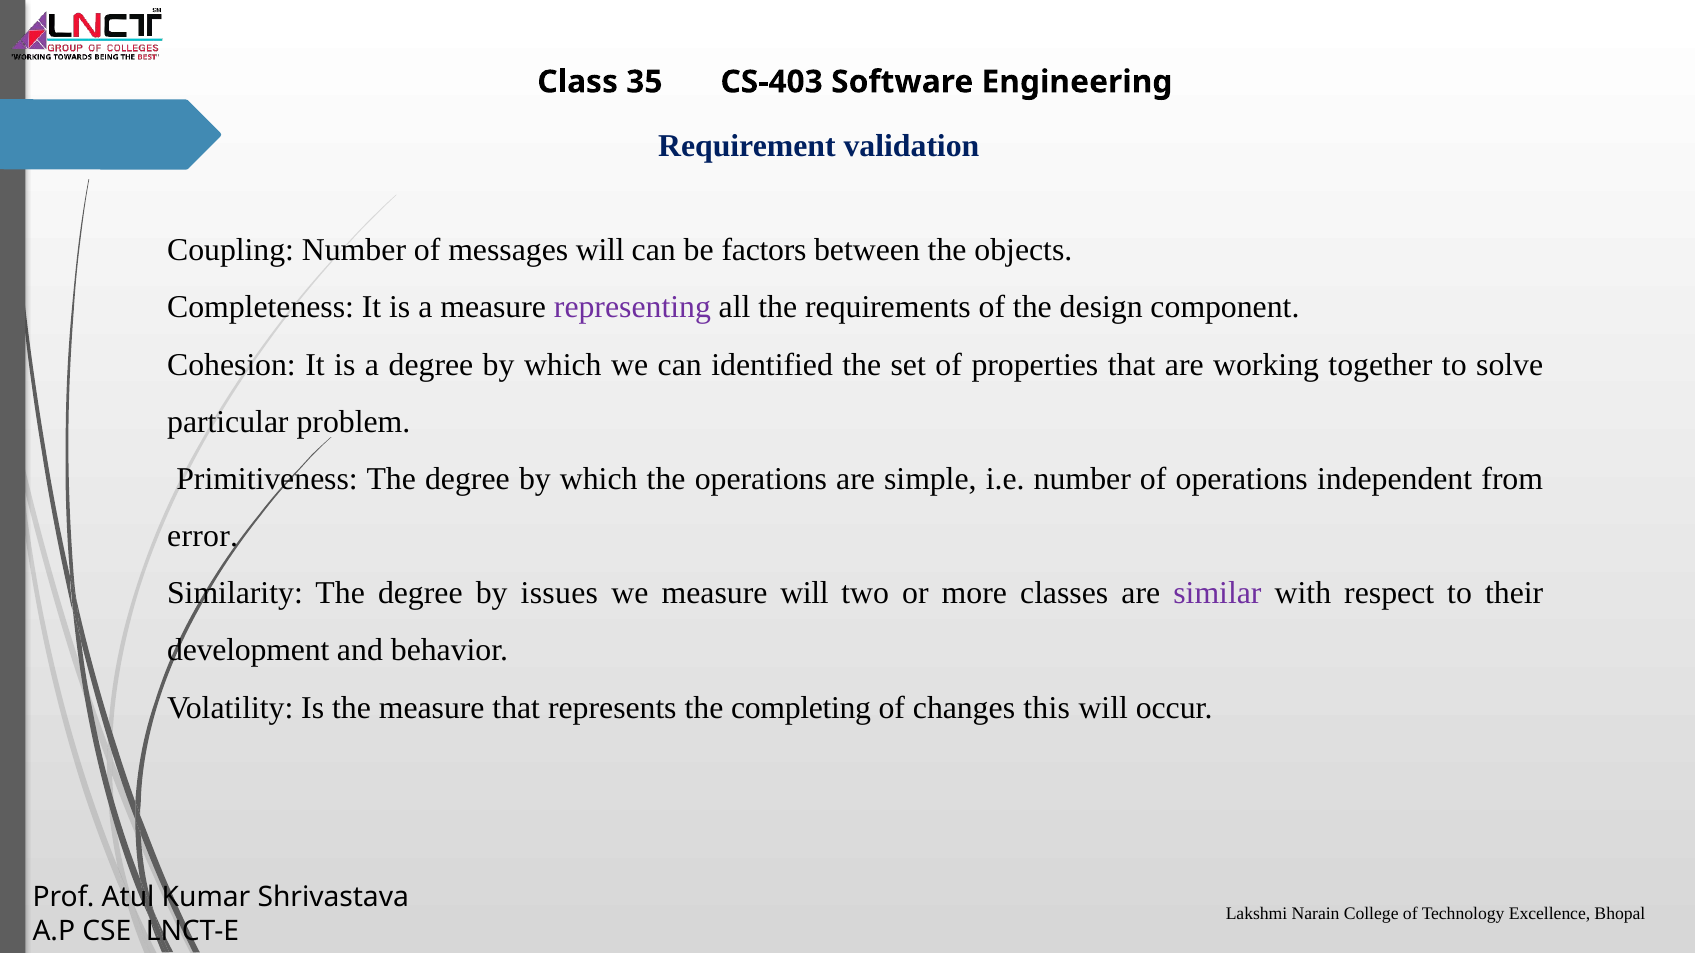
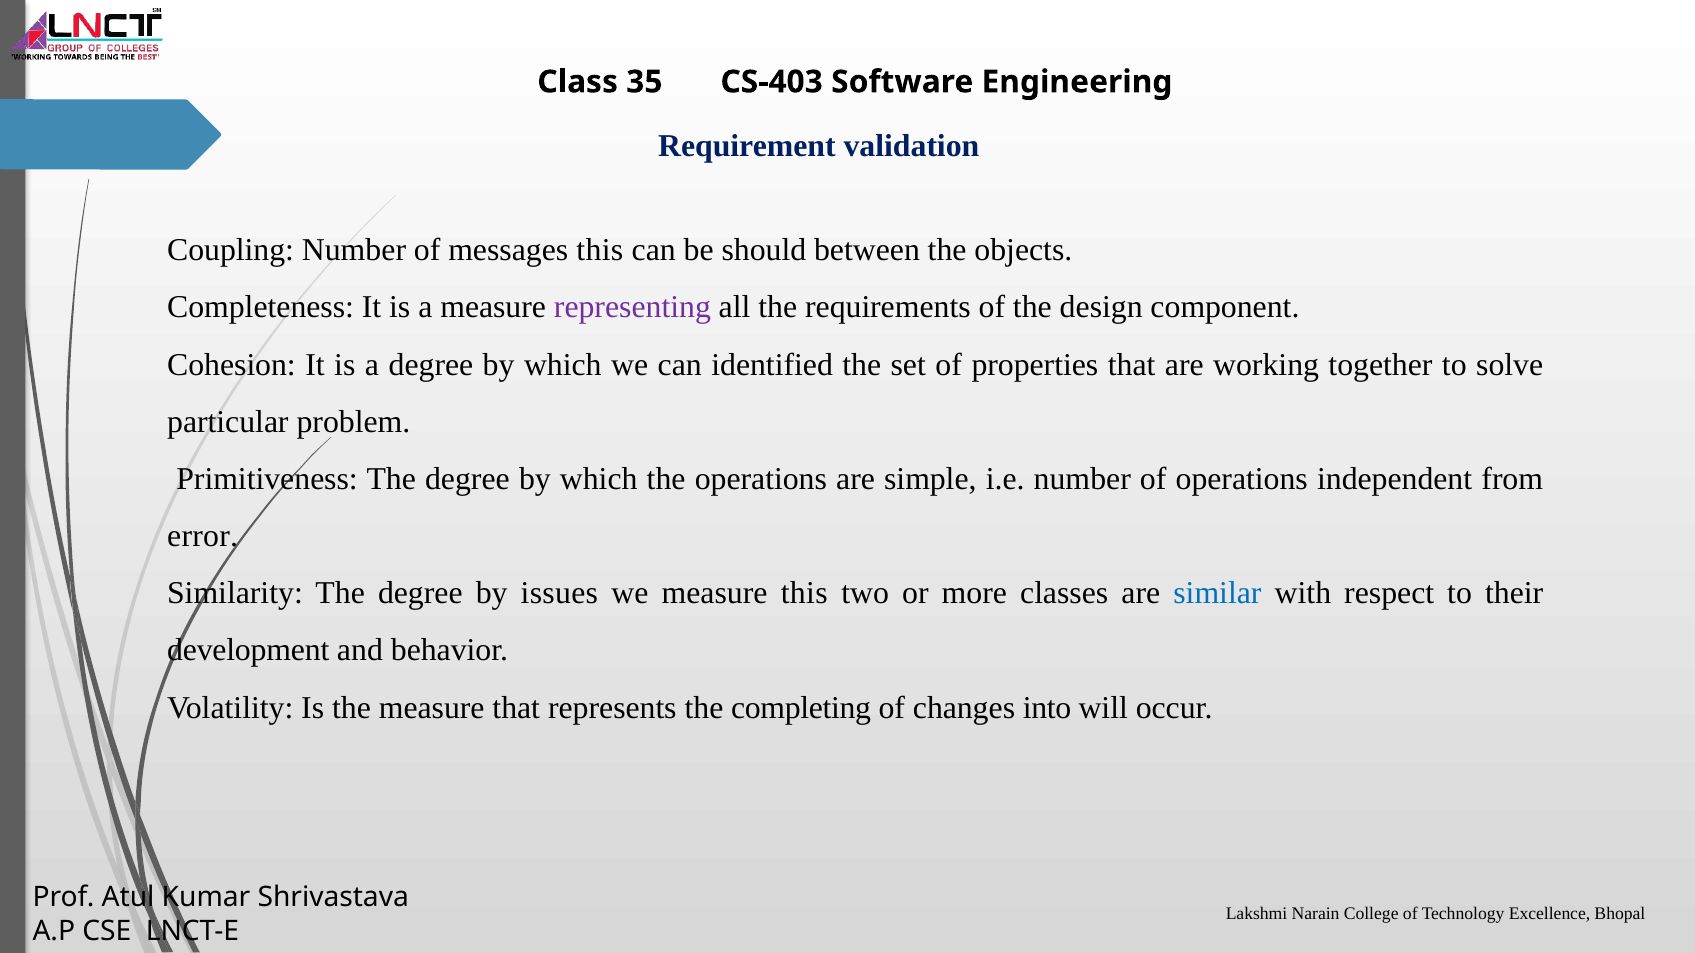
messages will: will -> this (600, 250)
factors: factors -> should (764, 250)
measure will: will -> this (804, 594)
similar colour: purple -> blue (1217, 594)
this: this -> into (1047, 708)
